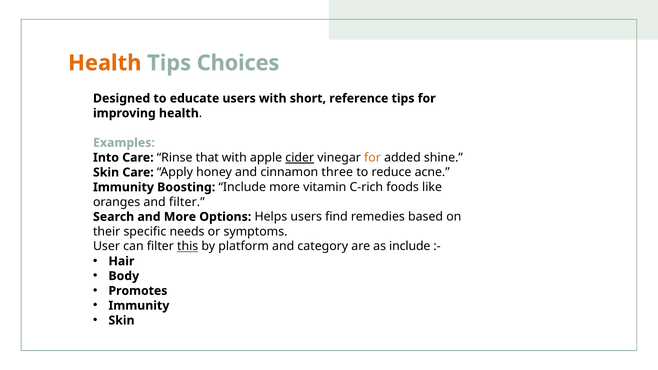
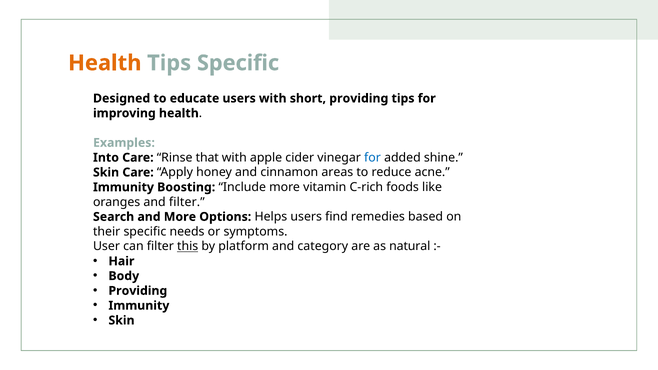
Tips Choices: Choices -> Specific (238, 63)
short reference: reference -> providing (359, 98)
cider underline: present -> none (300, 158)
for colour: orange -> blue (372, 158)
three: three -> areas (337, 172)
as include: include -> natural (410, 246)
Promotes: Promotes -> Providing (138, 291)
